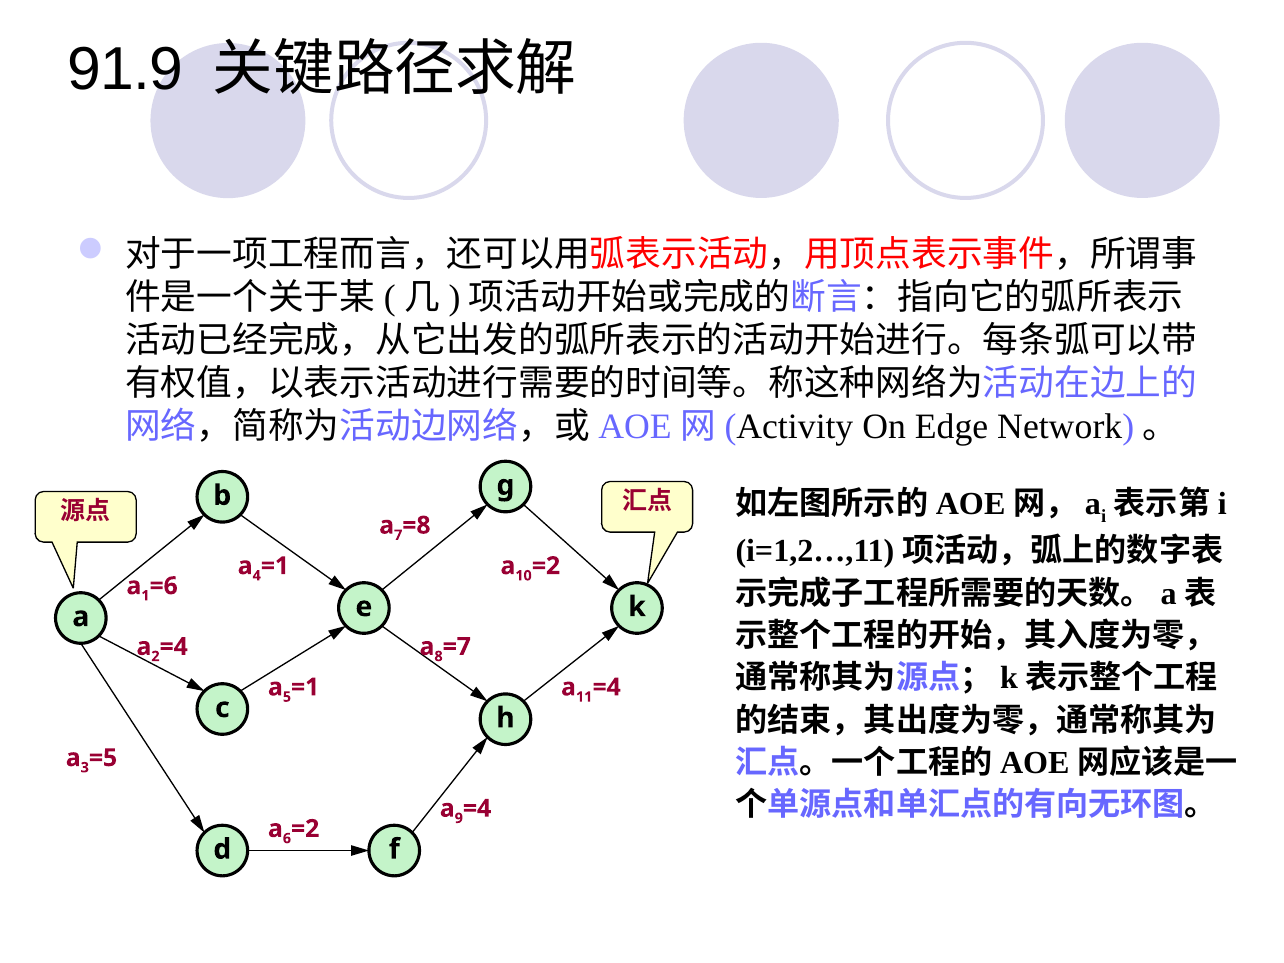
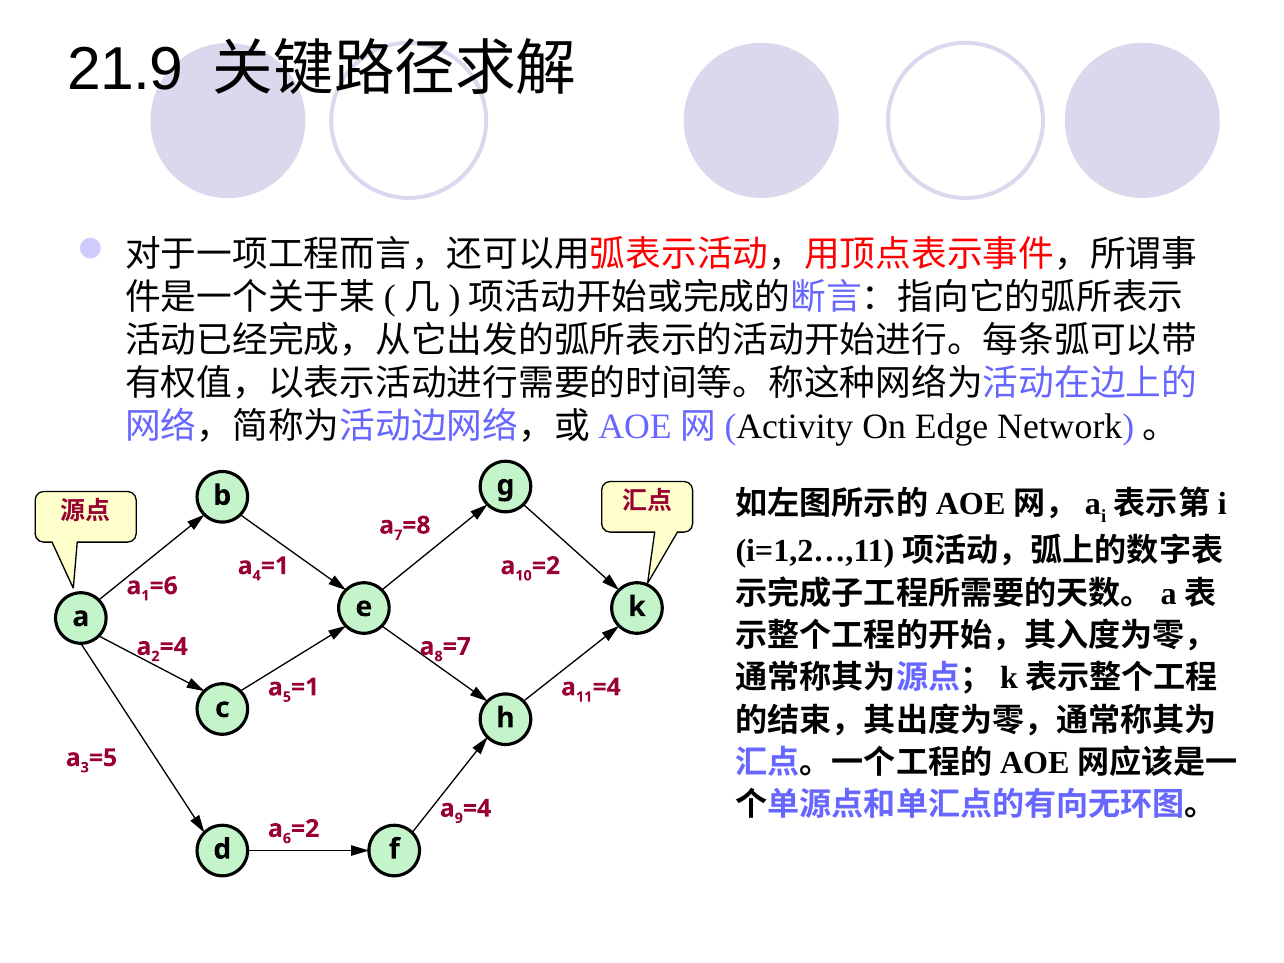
91.9: 91.9 -> 21.9 (125, 70)
